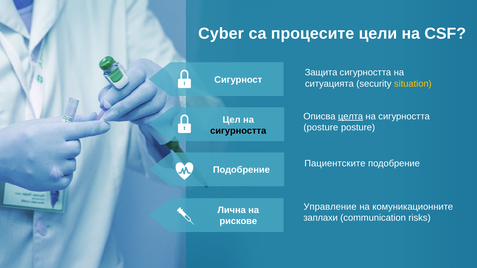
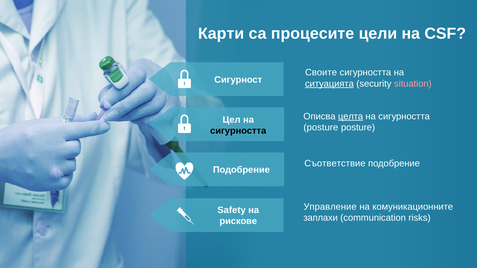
Cyber: Cyber -> Карти (221, 34)
Защита: Защита -> Своите (321, 73)
ситуацията underline: none -> present (329, 84)
situation colour: yellow -> pink (413, 84)
Пациентските: Пациентските -> Съответствие (335, 164)
Лична: Лична -> Safety (232, 210)
